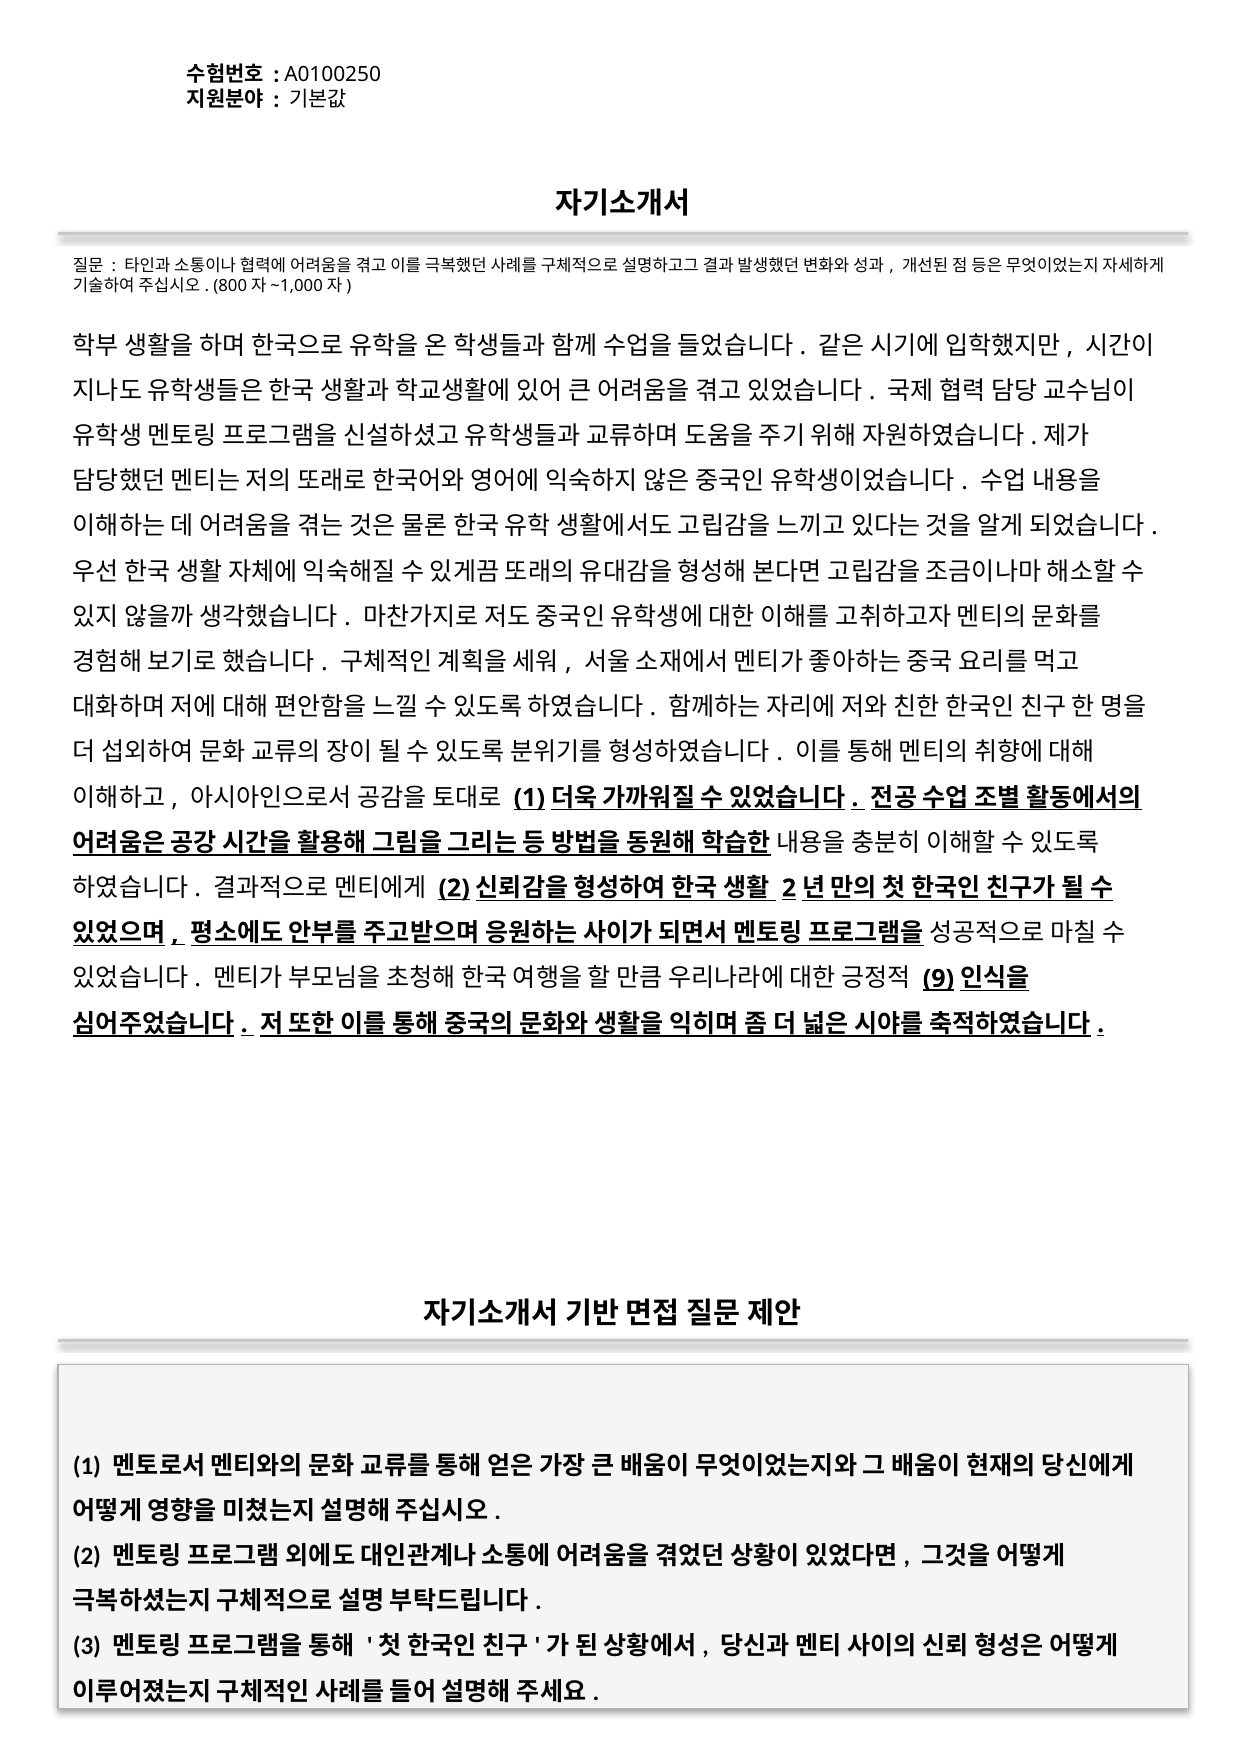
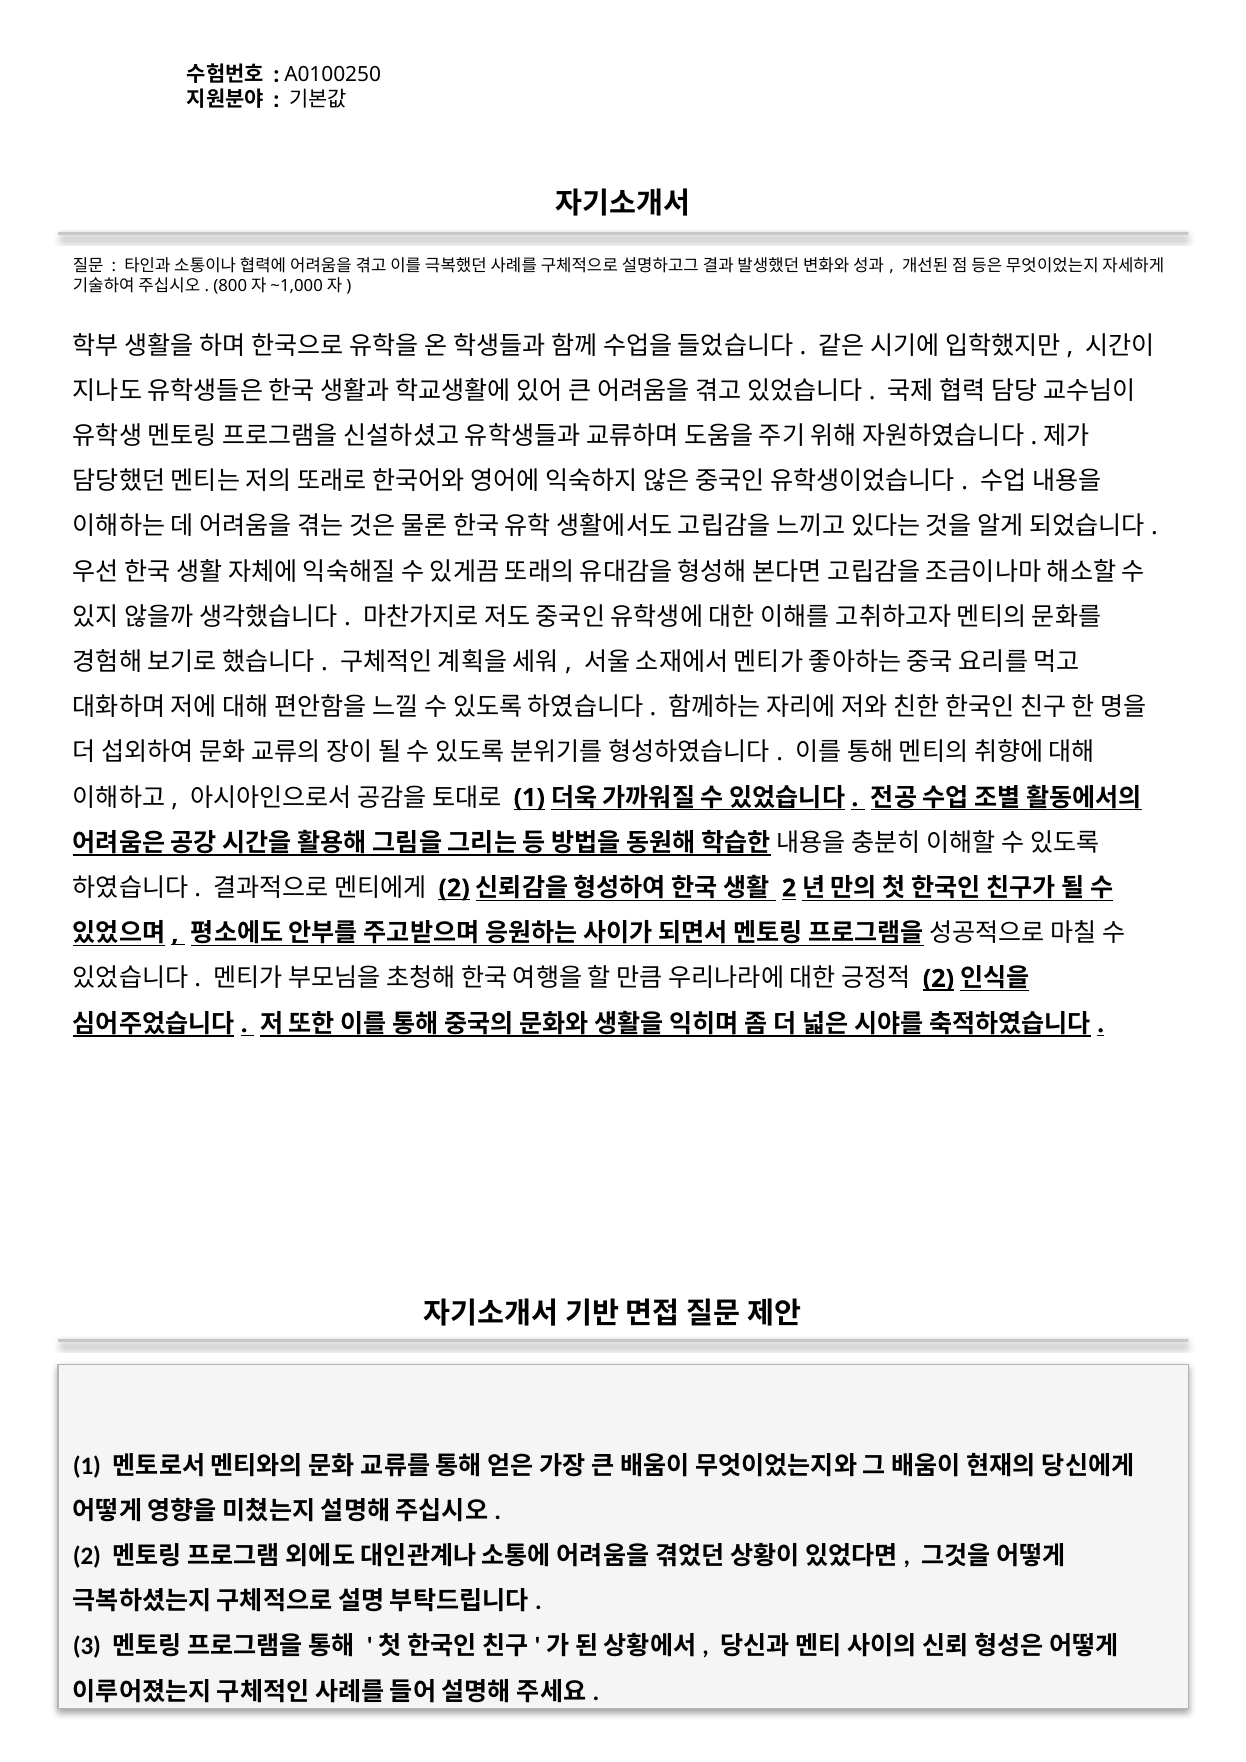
9: 9 -> 2 (938, 979)
